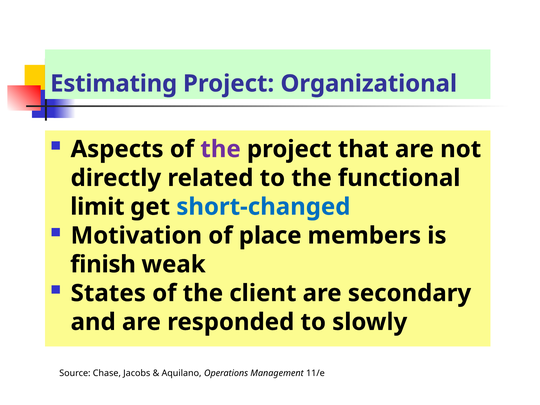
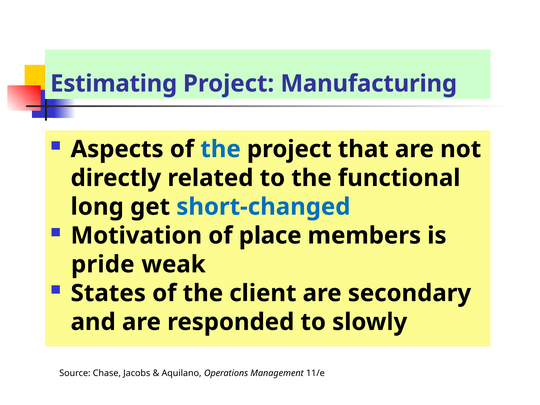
Organizational: Organizational -> Manufacturing (369, 84)
the colour: purple -> blue (221, 149)
limit: limit -> long (97, 207)
finish: finish -> pride (103, 264)
